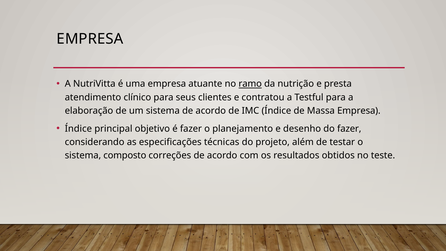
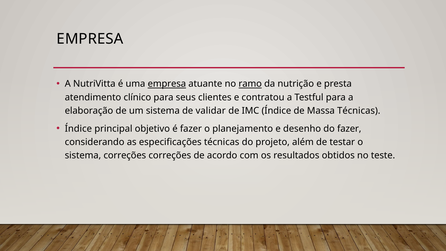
empresa underline: none -> present (167, 84)
sistema de acordo: acordo -> validar (211, 111)
Massa Empresa: Empresa -> Técnicas (359, 111)
sistema composto: composto -> correções (125, 155)
